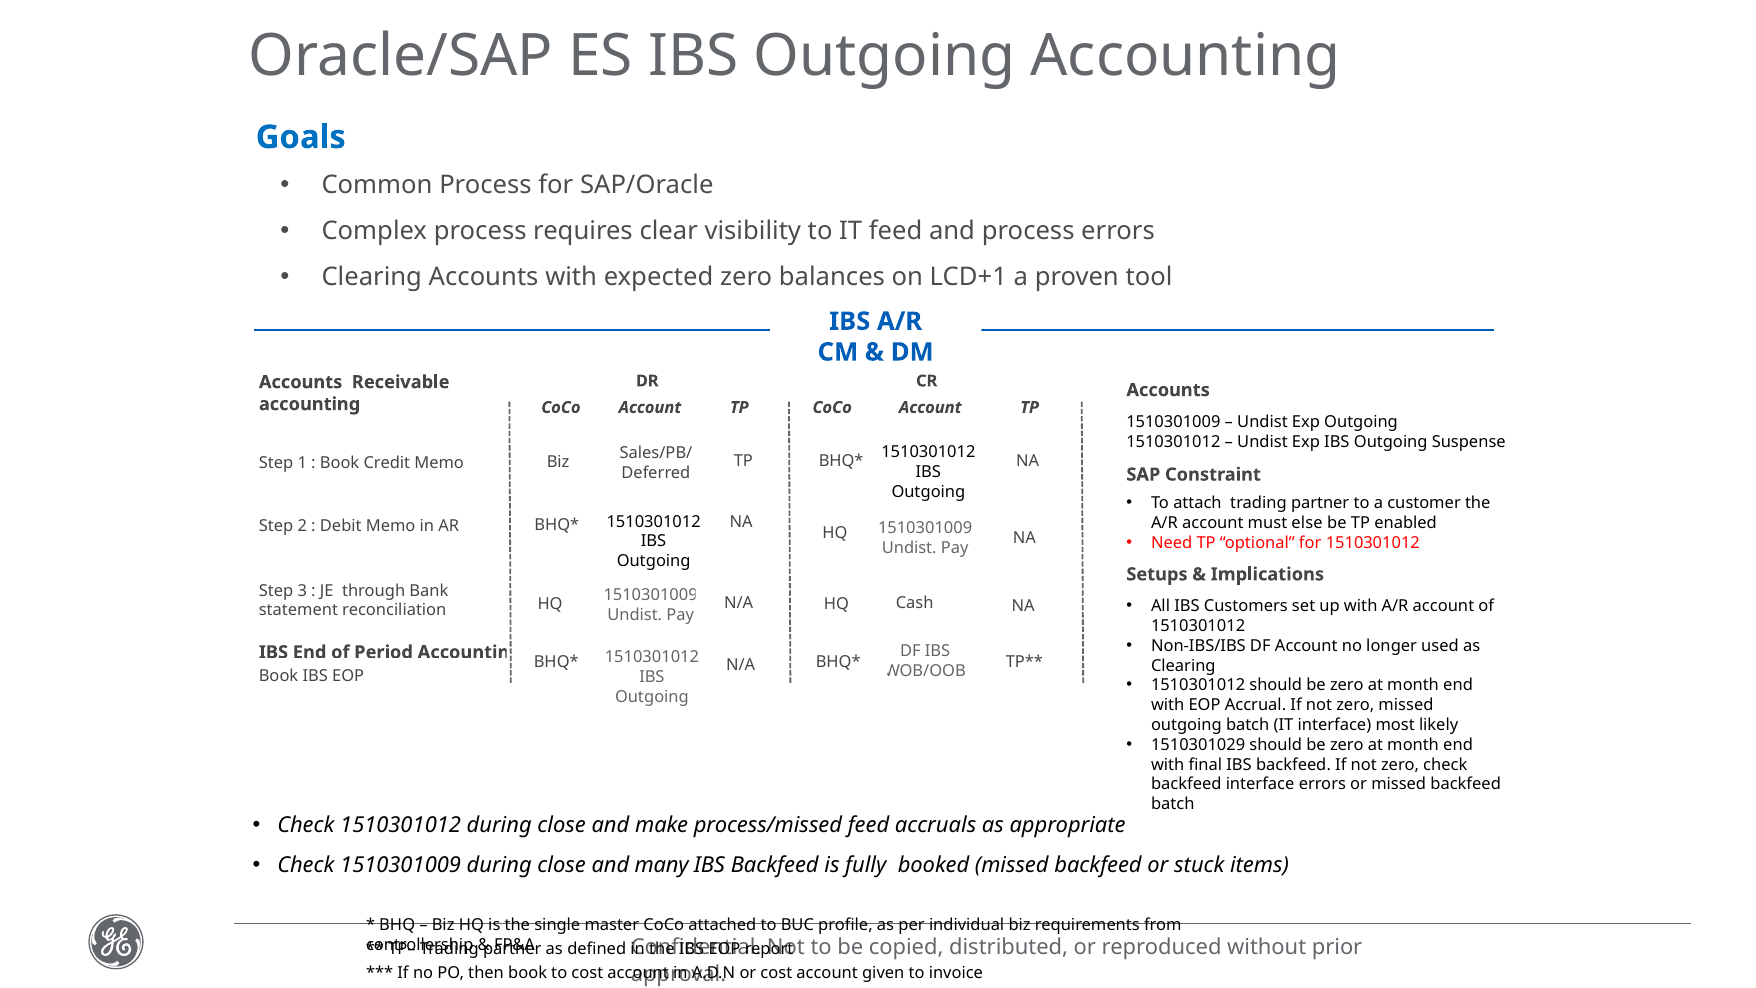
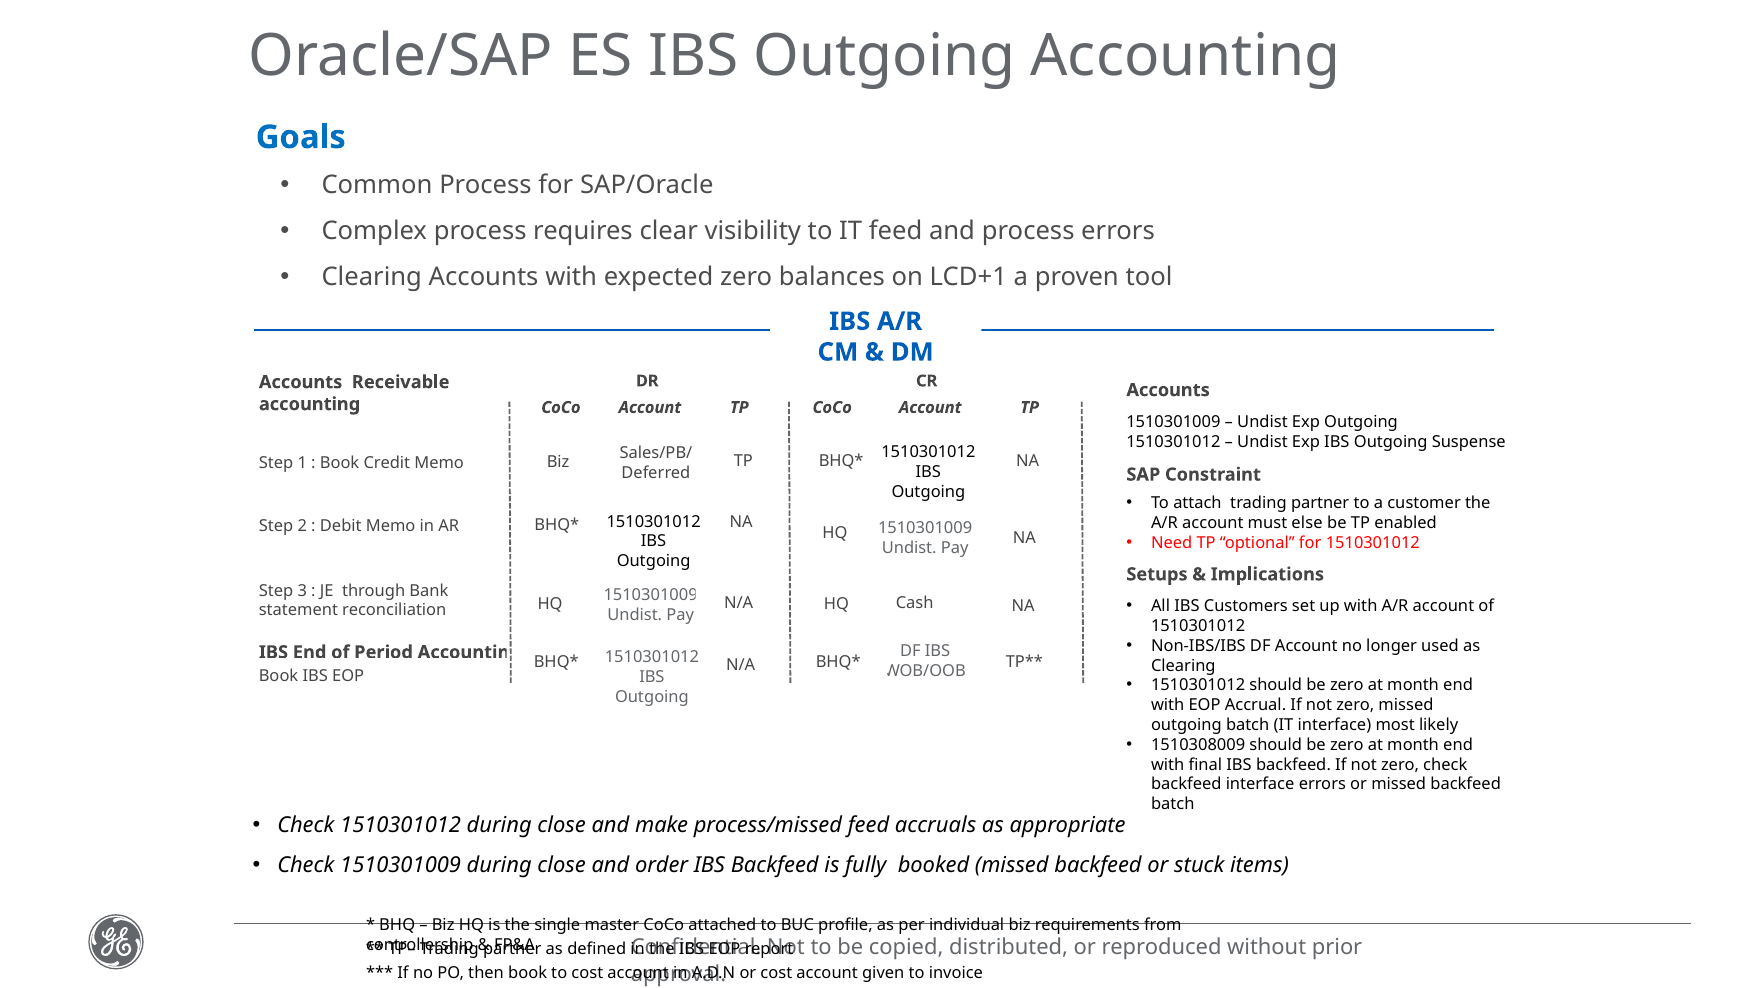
1510301029: 1510301029 -> 1510308009 (1198, 745)
many: many -> order (662, 865)
